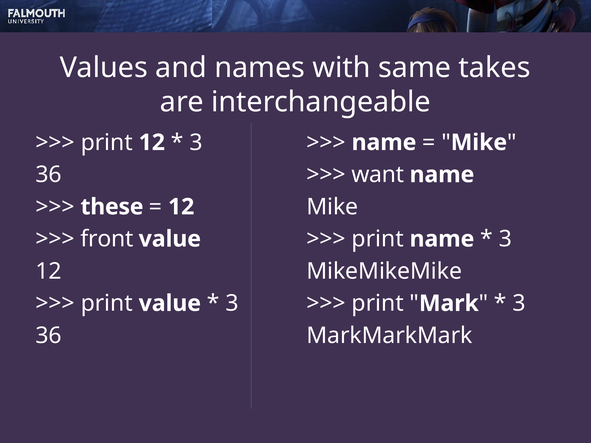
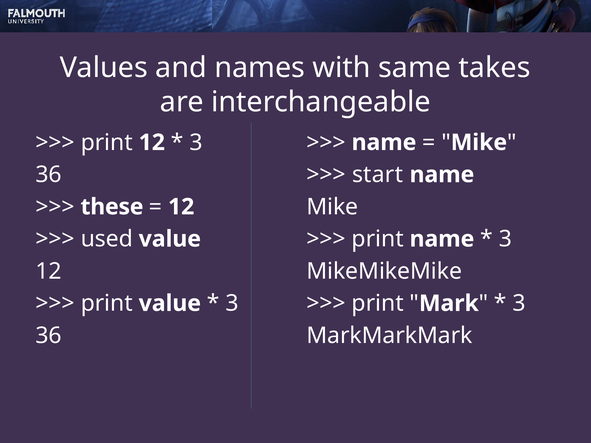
want: want -> start (378, 175)
front: front -> used (107, 239)
